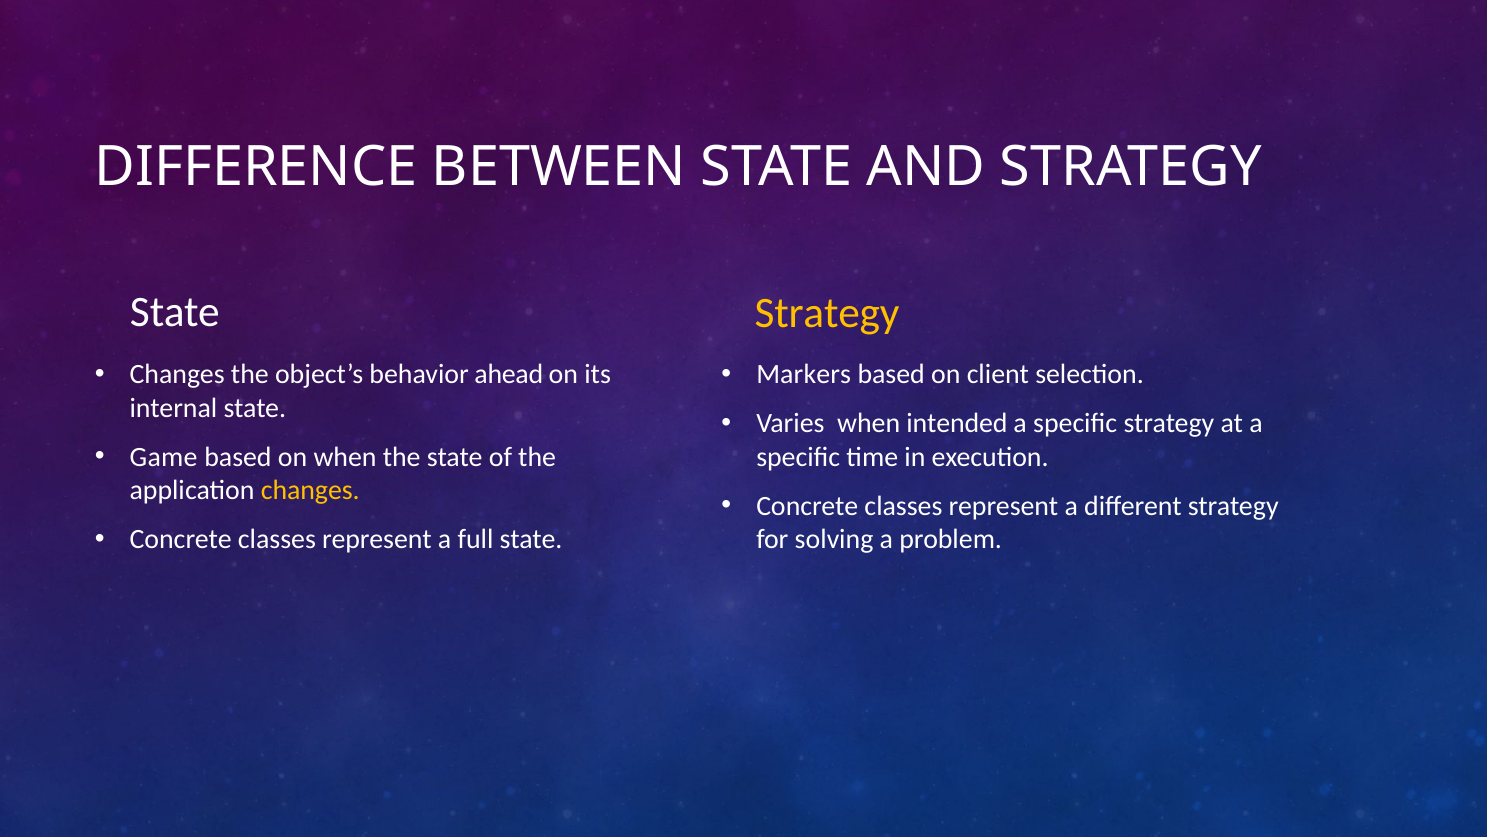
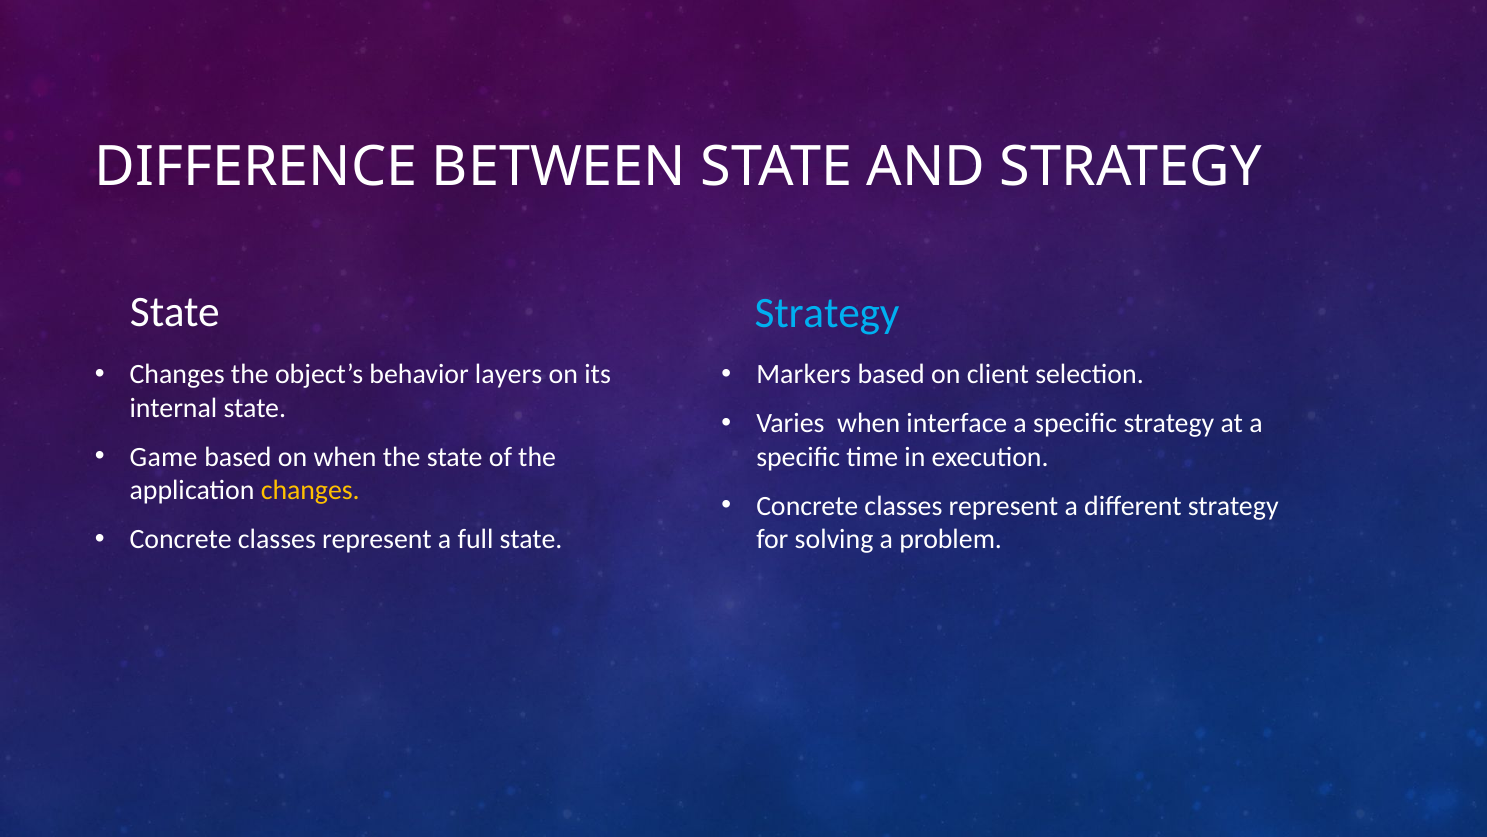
Strategy colour: yellow -> light blue (827, 313)
ahead: ahead -> layers (509, 374)
intended: intended -> interface (957, 423)
